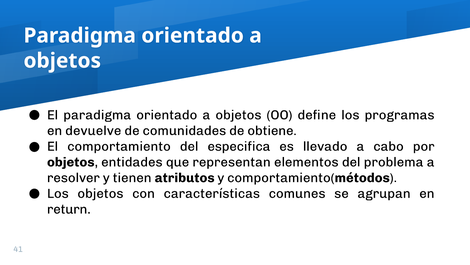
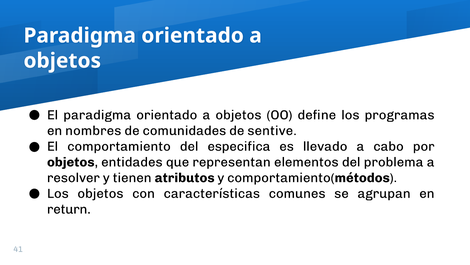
devuelve: devuelve -> nombres (93, 130)
obtiene: obtiene -> sentive (272, 130)
